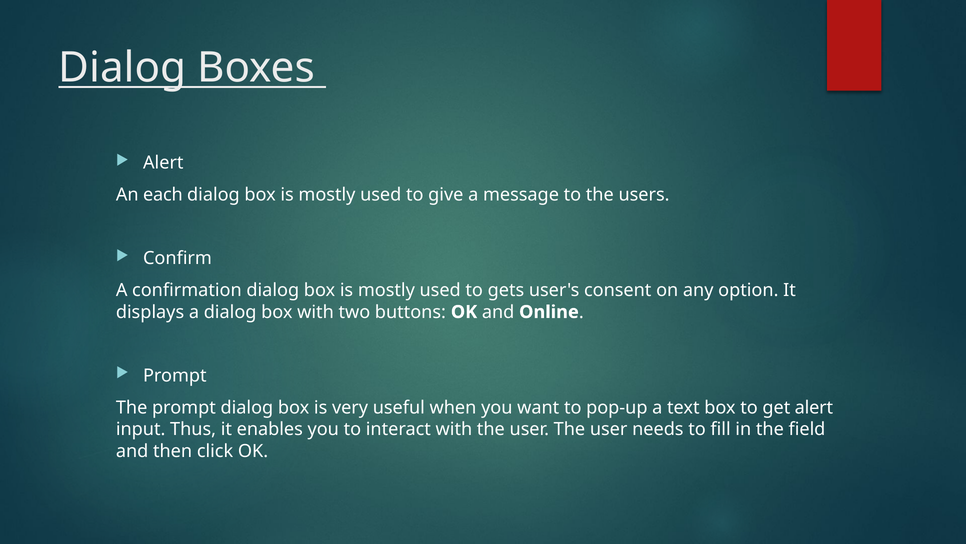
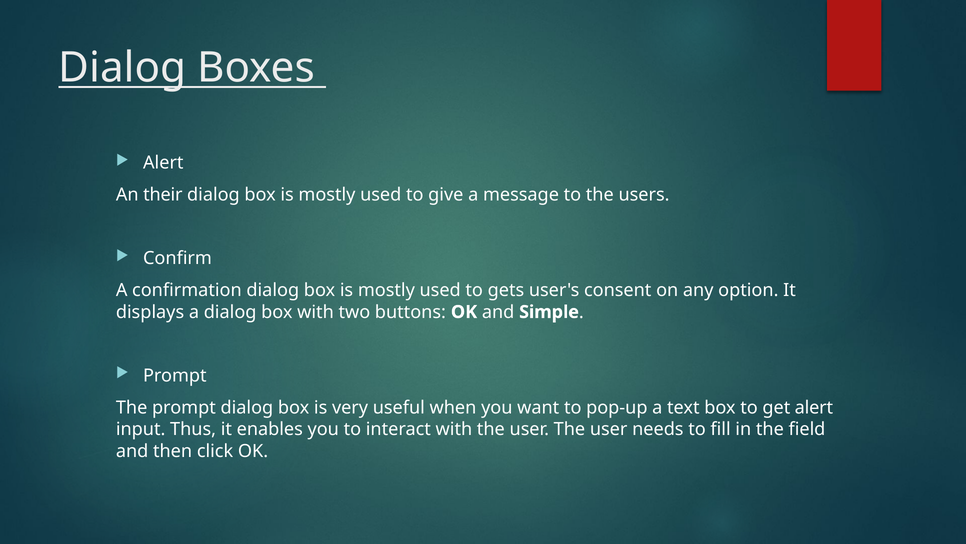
each: each -> their (163, 195)
Online: Online -> Simple (549, 312)
